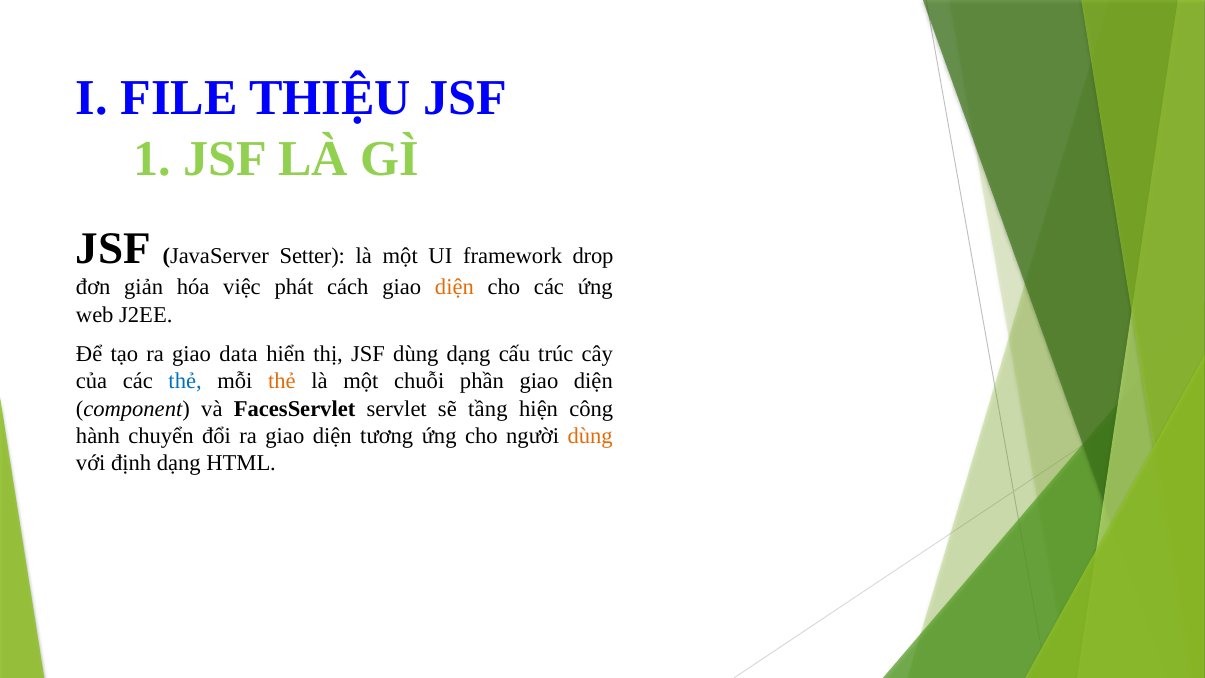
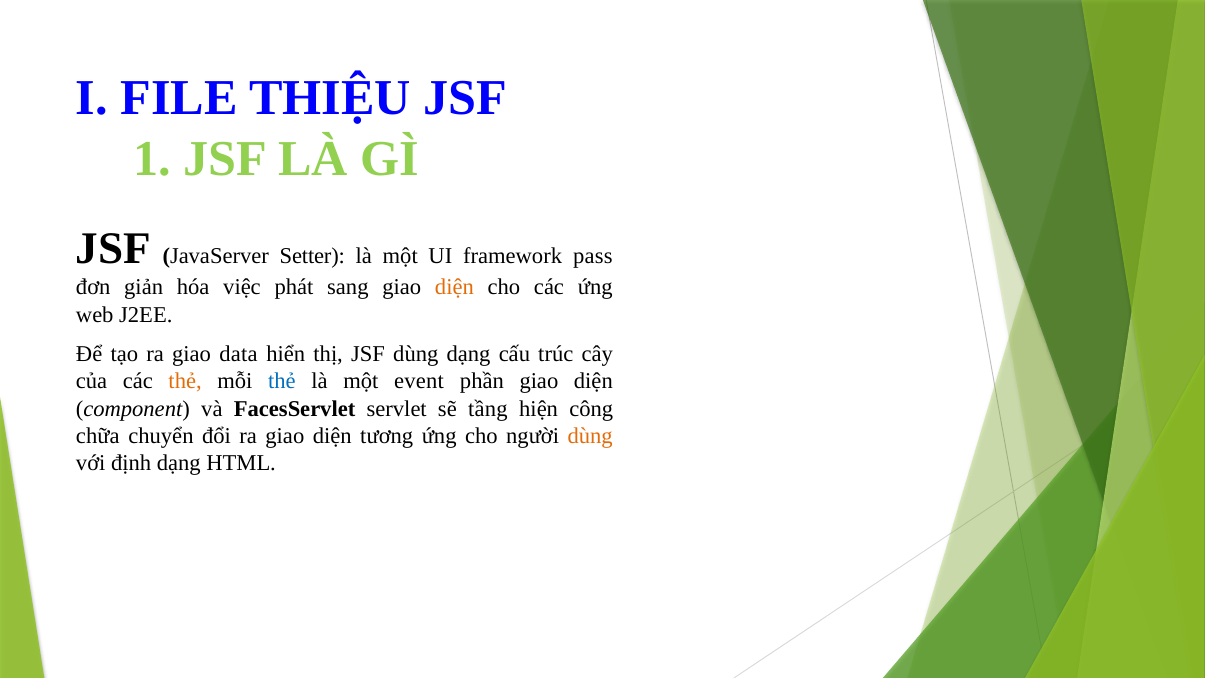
drop: drop -> pass (593, 256)
cách: cách -> sang (348, 287)
thẻ colour: blue -> orange (185, 381)
thẻ colour: orange -> blue (282, 381)
chuỗi: chuỗi -> event (419, 381)
hành: hành -> chữa (98, 436)
